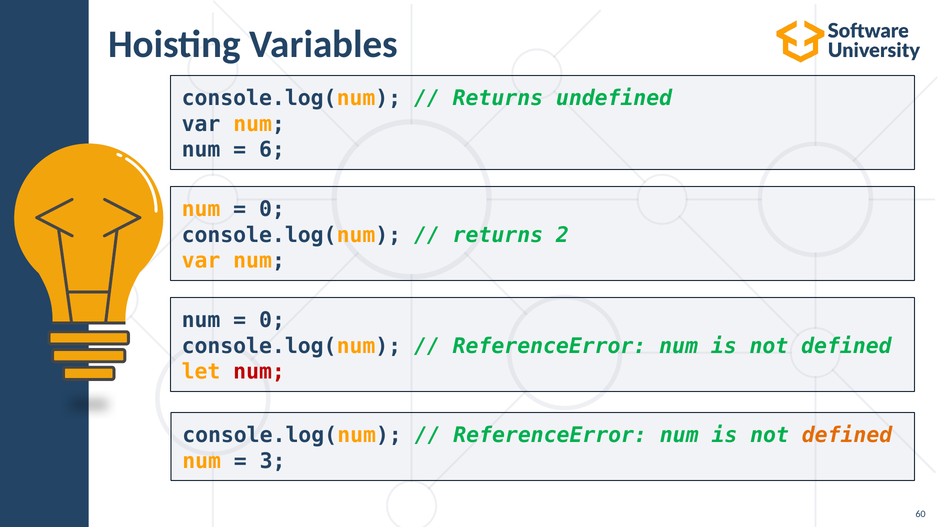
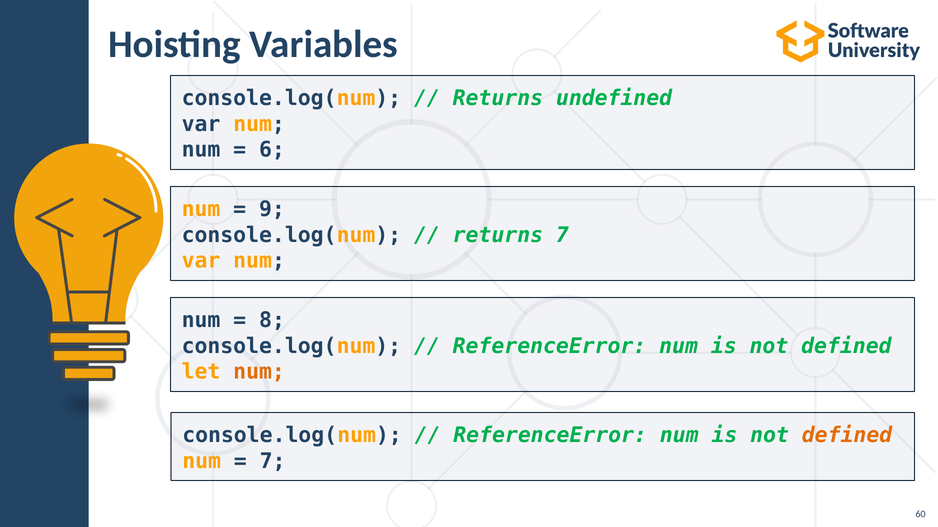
0: 0 -> 9 (272, 209)
returns 2: 2 -> 7 (562, 235)
0: 0 -> 8 (272, 321)
num colour: red -> orange (259, 372)
3: 3 -> 7 (273, 462)
